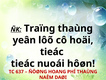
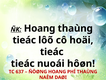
ÑK Traïng: Traïng -> Hoang (40, 28)
yeân: yeân -> tieác (24, 40)
